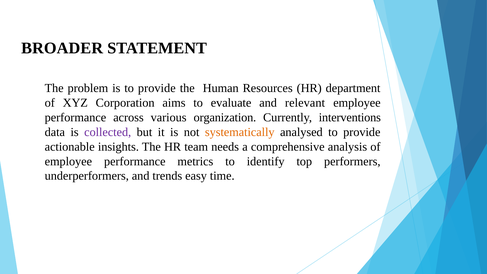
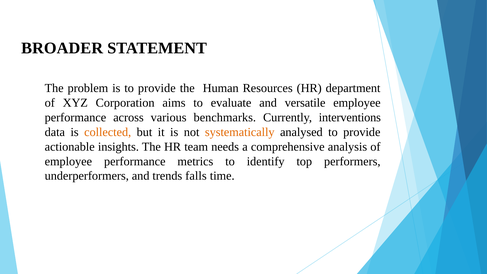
relevant: relevant -> versatile (305, 103)
organization: organization -> benchmarks (225, 117)
collected colour: purple -> orange (108, 132)
easy: easy -> falls (196, 176)
